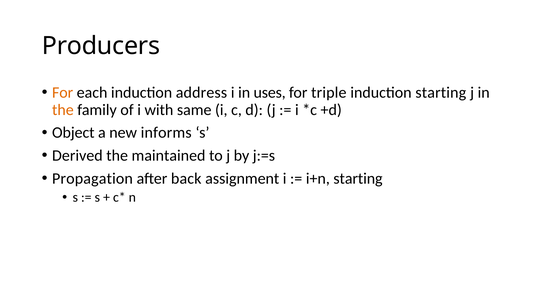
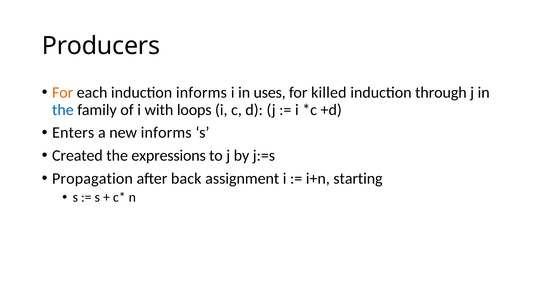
induction address: address -> informs (201, 93)
triple: triple -> killed (329, 93)
induction starting: starting -> through (441, 93)
the colour: orange -> blue (63, 110)
same: same -> loops (194, 110)
Object: Object -> Enters (73, 133)
Derived: Derived -> Created (77, 156)
maintained: maintained -> expressions (169, 156)
